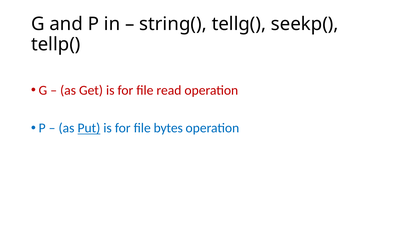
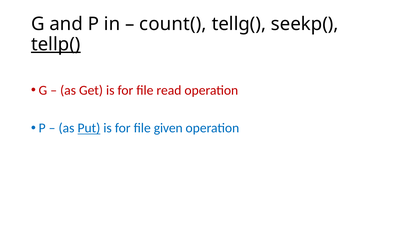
string(: string( -> count( (173, 24)
tellp( underline: none -> present (56, 44)
bytes: bytes -> given (168, 128)
